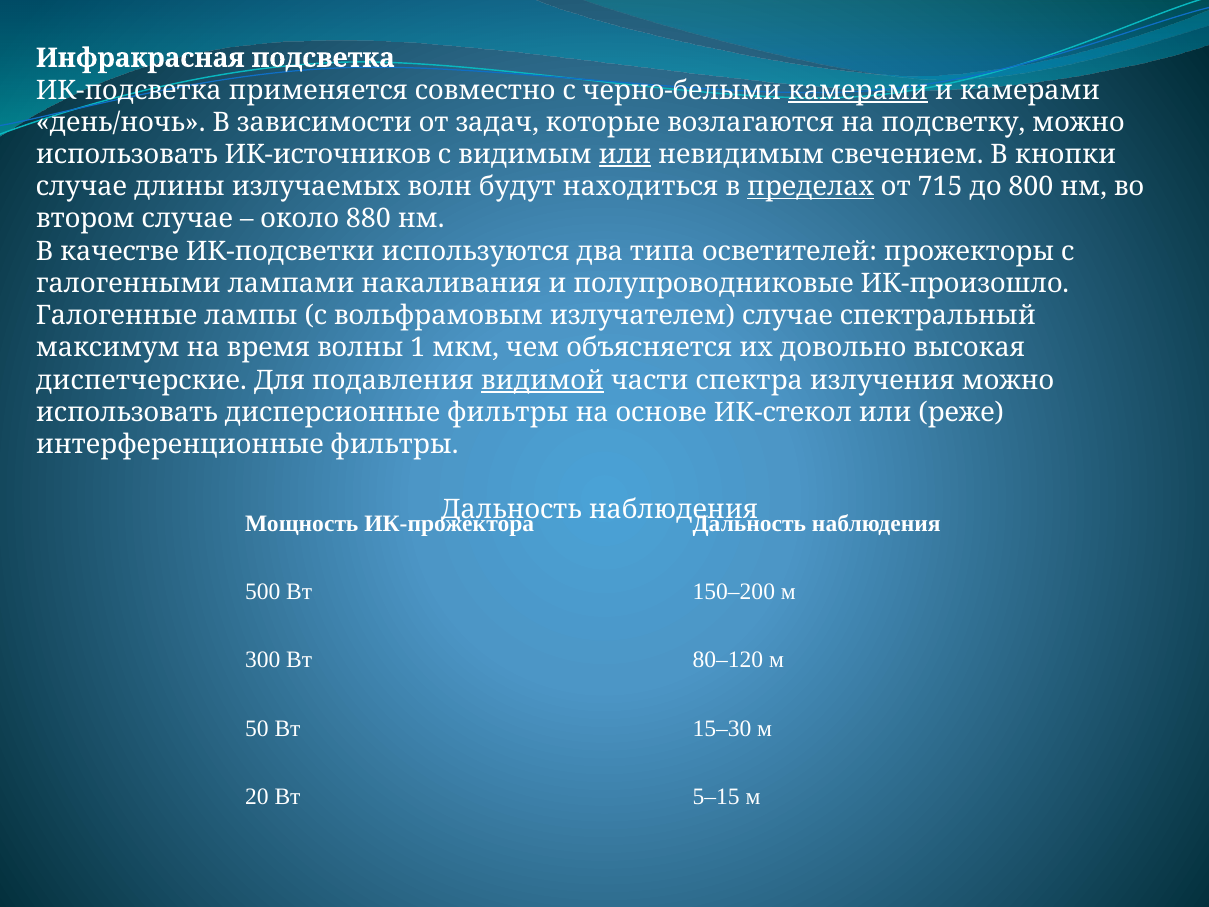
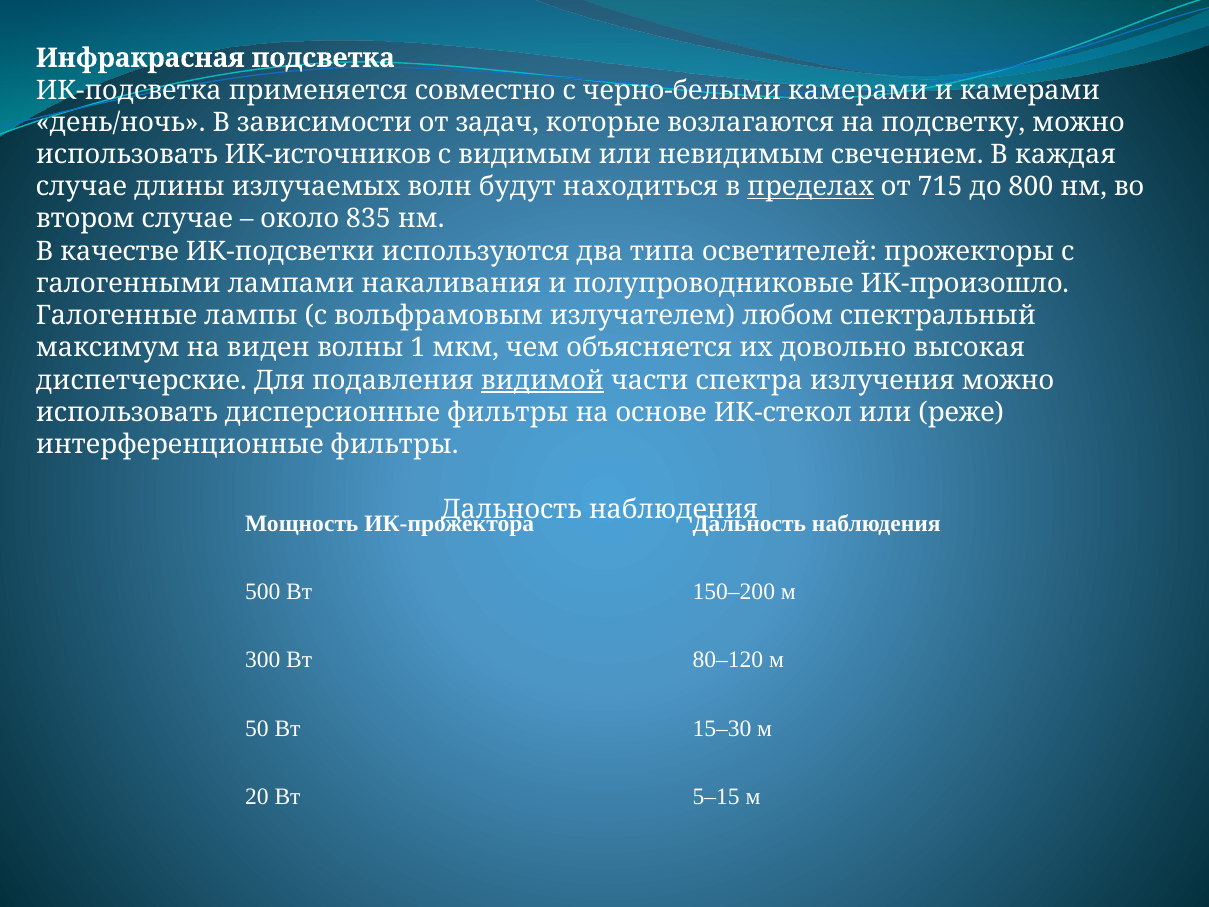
камерами underline: present -> none (858, 90)
или underline: present -> none (625, 155)
кнопки: кнопки -> каждая (1065, 155)
880: 880 -> 835 (368, 219)
излучателем случае: случае -> любом (788, 316)
время: время -> виден (268, 348)
